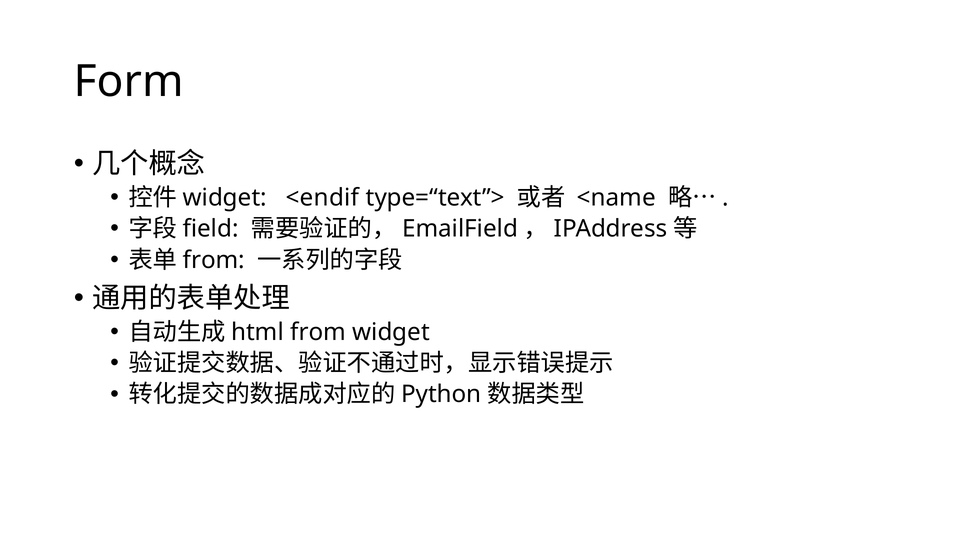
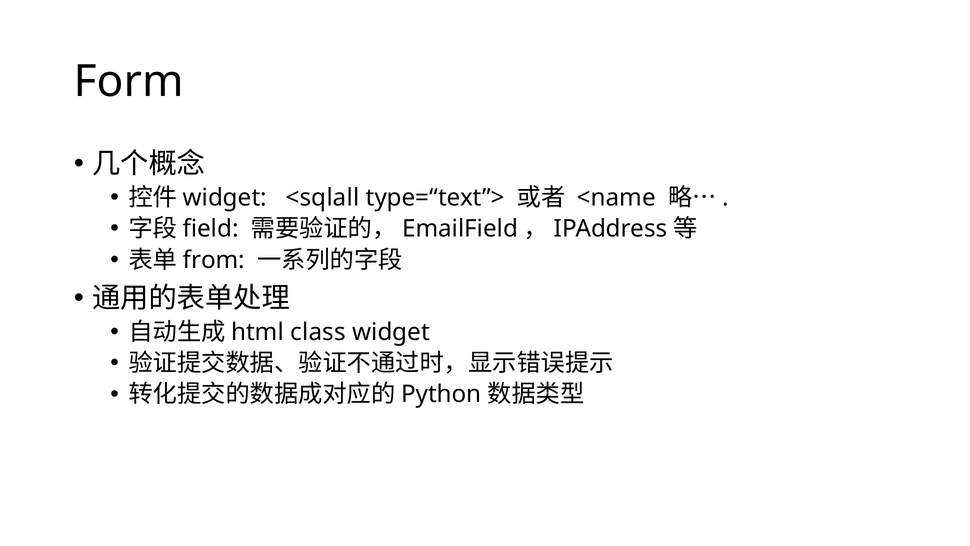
<endif: <endif -> <sqlall (323, 197)
from: from -> class (318, 332)
